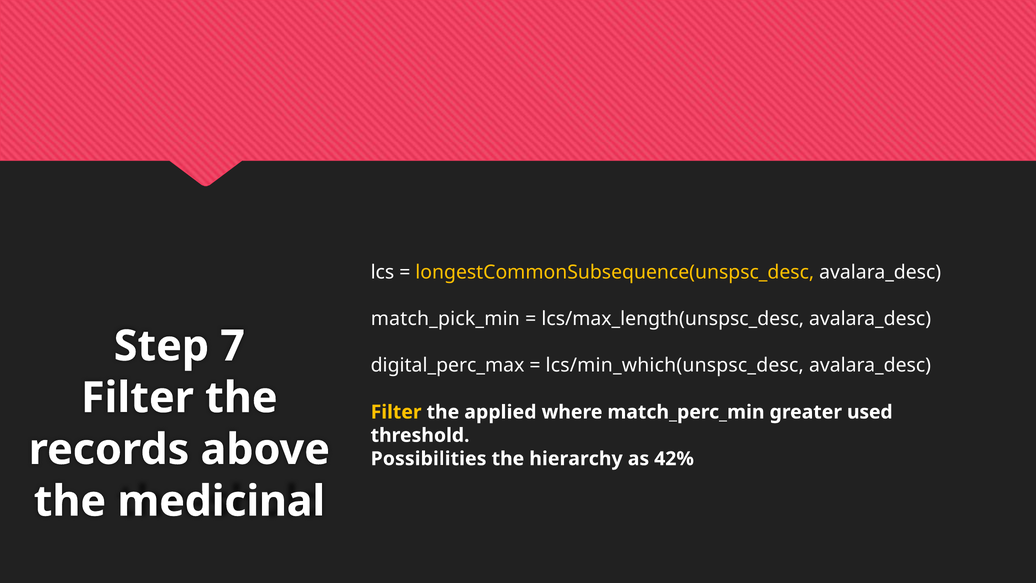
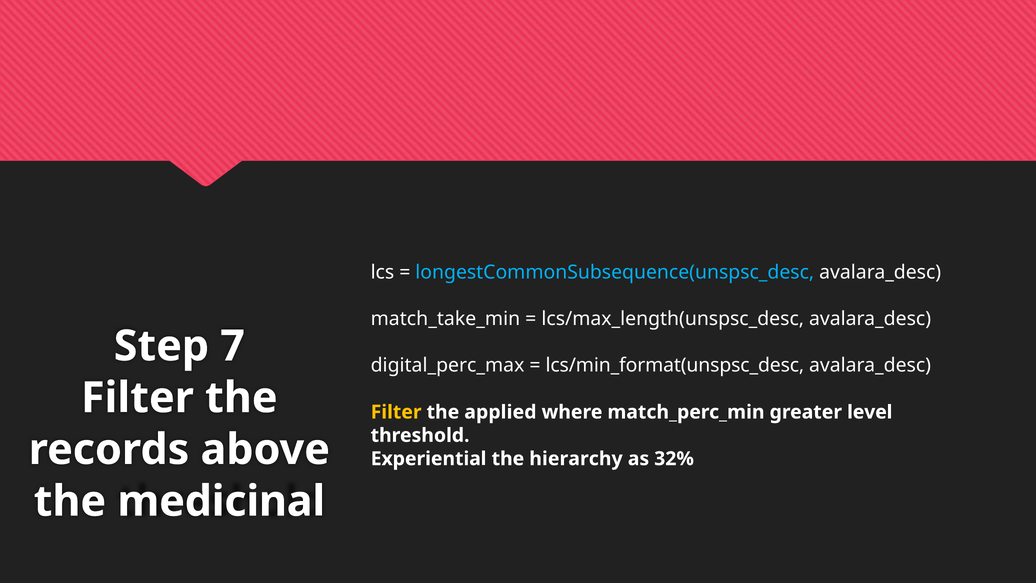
longestCommonSubsequence(unspsc_desc colour: yellow -> light blue (615, 272)
match_pick_min: match_pick_min -> match_take_min (445, 319)
lcs/min_which(unspsc_desc: lcs/min_which(unspsc_desc -> lcs/min_format(unspsc_desc (675, 365)
used: used -> level (870, 412)
Possibilities: Possibilities -> Experiential (429, 459)
42%: 42% -> 32% (674, 459)
